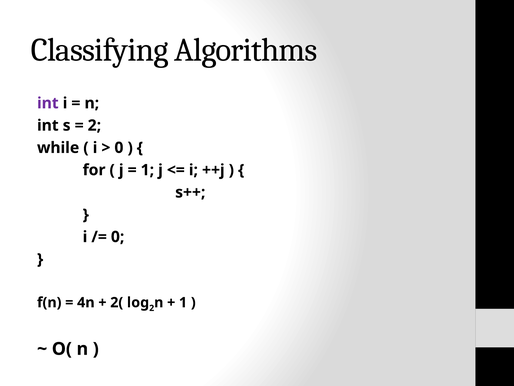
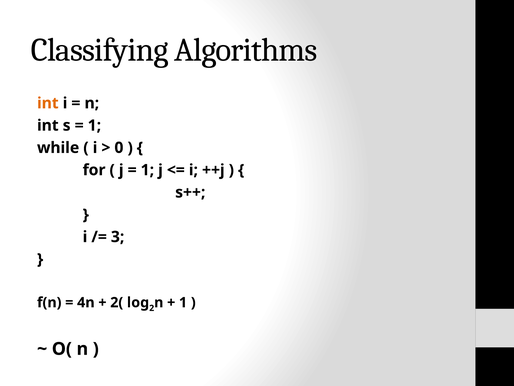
int colour: purple -> orange (48, 103)
2: 2 -> 1 (94, 125)
0: 0 -> 3 (118, 237)
